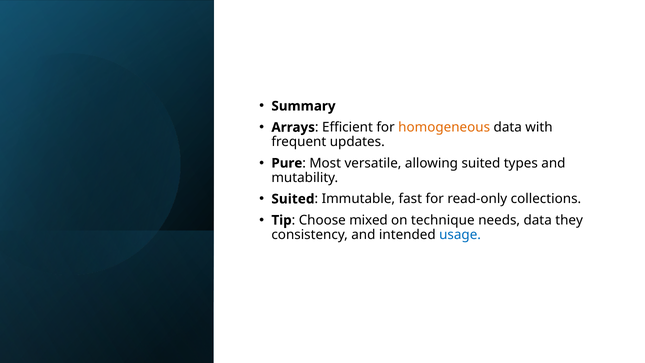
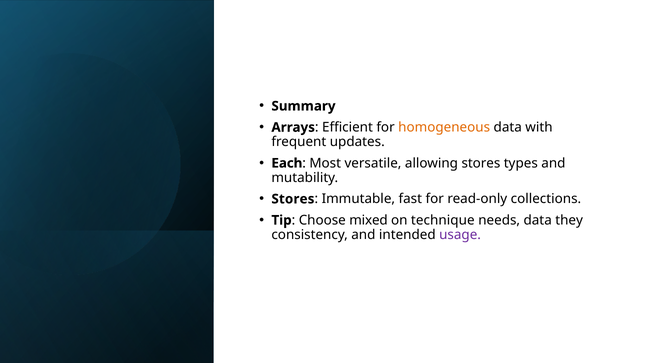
Pure: Pure -> Each (287, 163)
allowing suited: suited -> stores (481, 163)
Suited: Suited -> Stores (293, 199)
usage colour: blue -> purple (460, 235)
